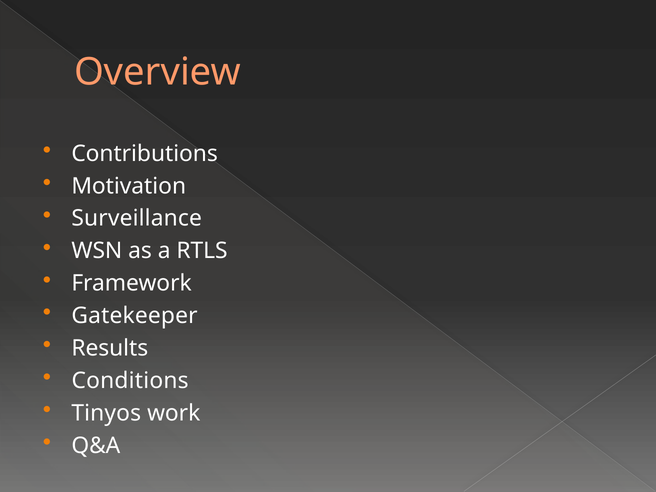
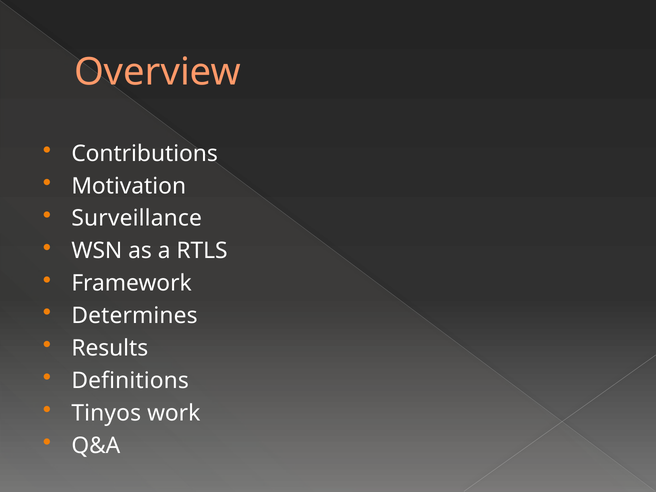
Gatekeeper: Gatekeeper -> Determines (135, 316)
Conditions: Conditions -> Definitions (130, 381)
